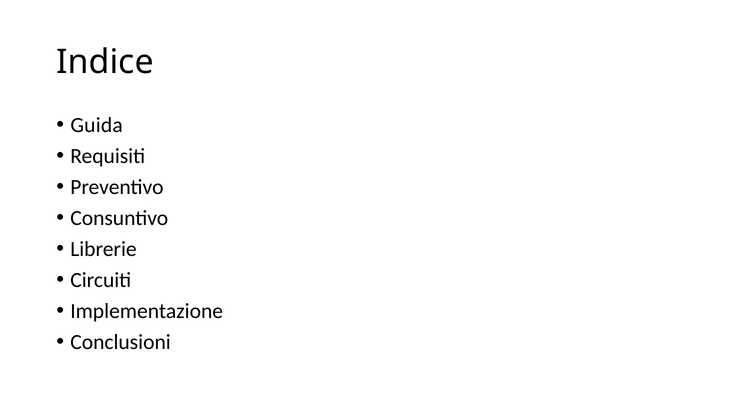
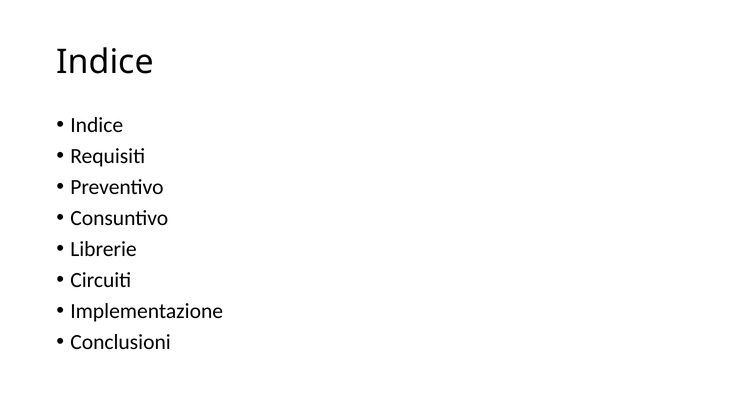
Guida: Guida -> Indice (97, 125)
